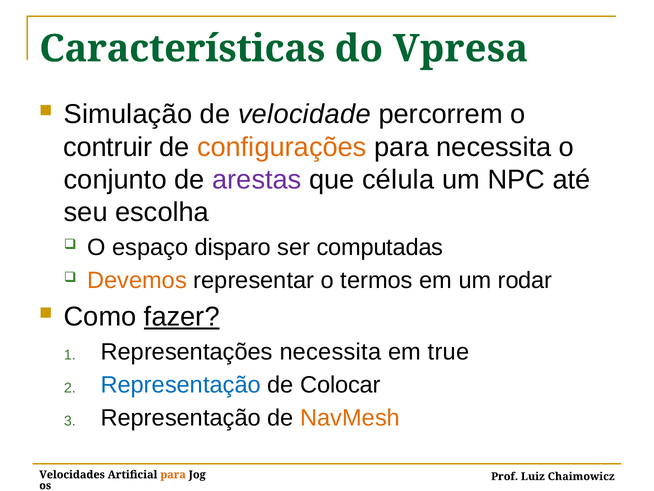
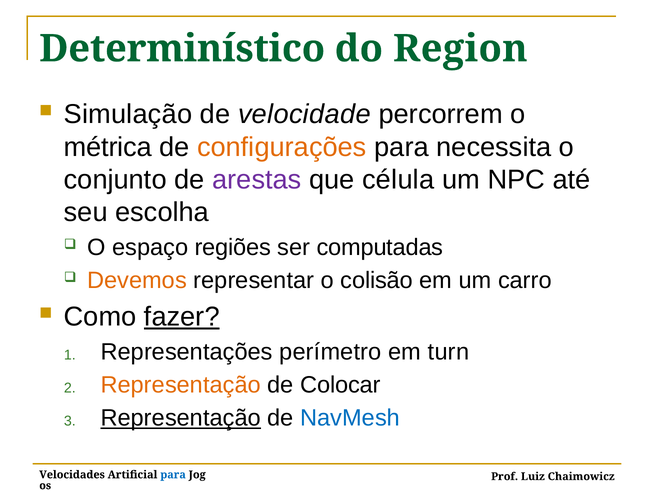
Características: Características -> Determinístico (182, 49)
Vpresa: Vpresa -> Region (460, 49)
contruir: contruir -> métrica (108, 147)
disparo: disparo -> regiões (233, 247)
termos: termos -> colisão (377, 280)
rodar: rodar -> carro (525, 280)
Representações necessita: necessita -> perímetro (330, 351)
true: true -> turn (448, 351)
Representação colour: blue -> orange (181, 385)
Representação underline: none -> present (181, 418)
NavMesh colour: orange -> blue (350, 418)
para colour: orange -> blue (173, 474)
